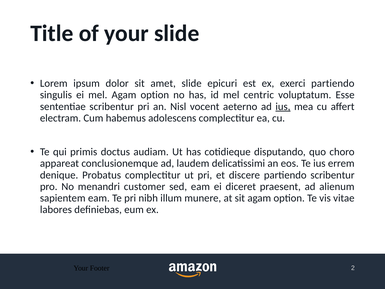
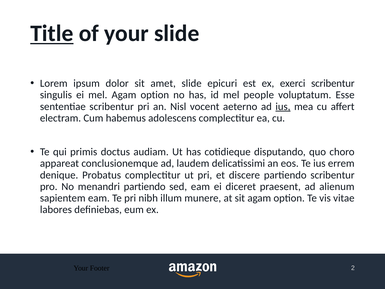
Title underline: none -> present (52, 33)
exerci partiendo: partiendo -> scribentur (333, 83)
centric: centric -> people (259, 95)
menandri customer: customer -> partiendo (145, 186)
